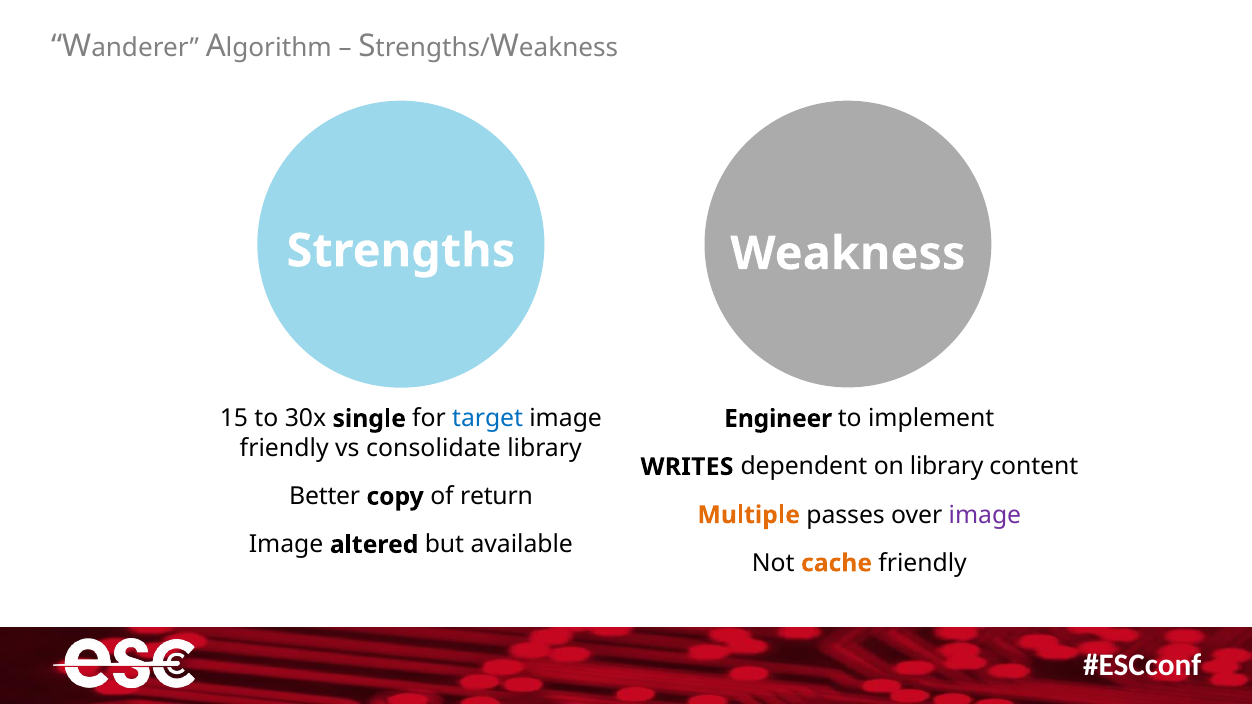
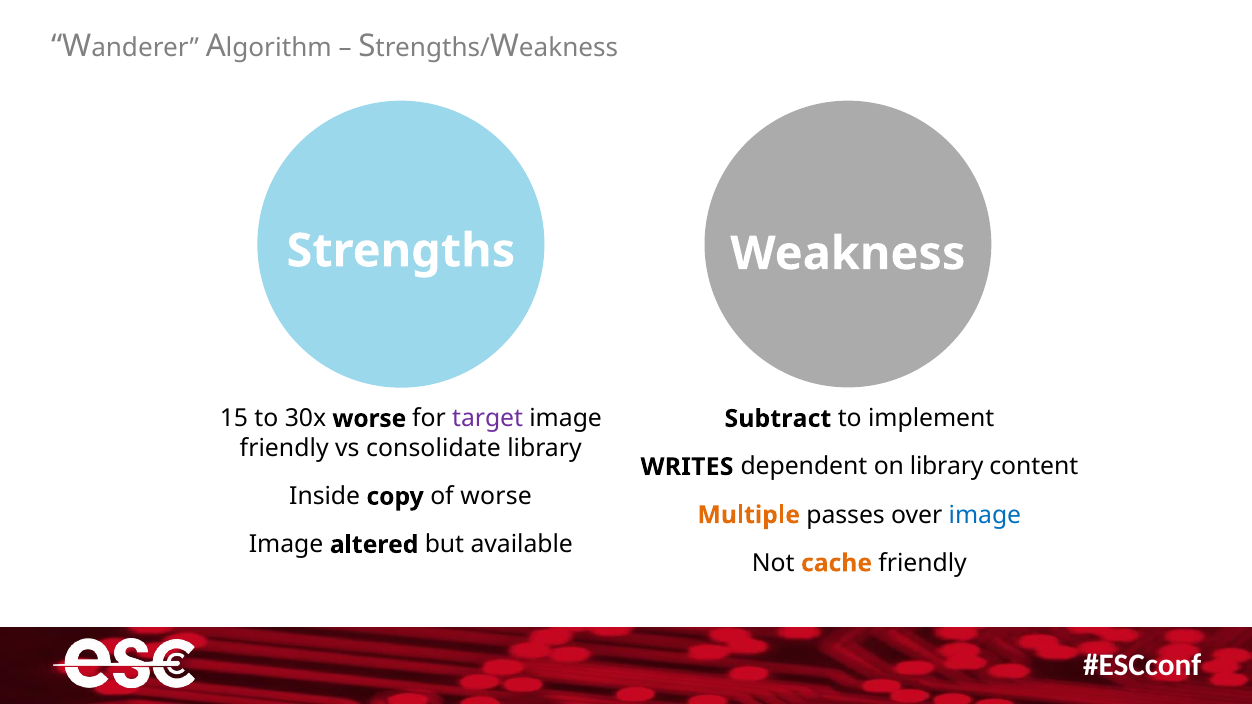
30x single: single -> worse (369, 419)
target colour: blue -> purple (488, 419)
Engineer: Engineer -> Subtract (778, 419)
Better: Better -> Inside (325, 497)
of return: return -> worse (496, 497)
image colour: purple -> blue (985, 515)
